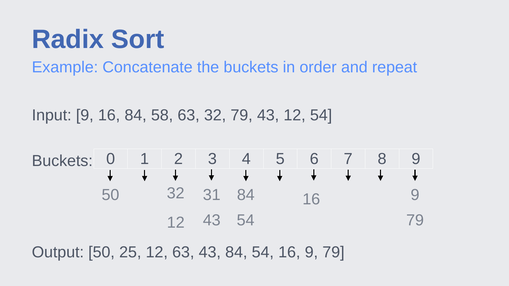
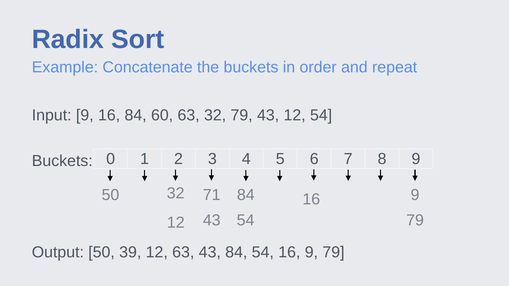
58: 58 -> 60 (162, 115)
31: 31 -> 71 (212, 195)
25: 25 -> 39 (130, 253)
